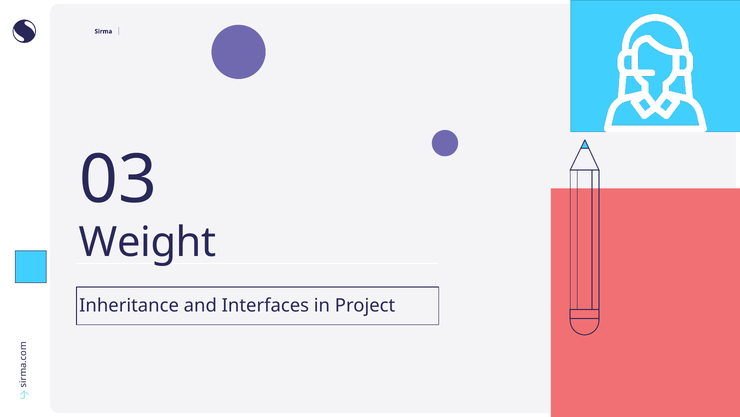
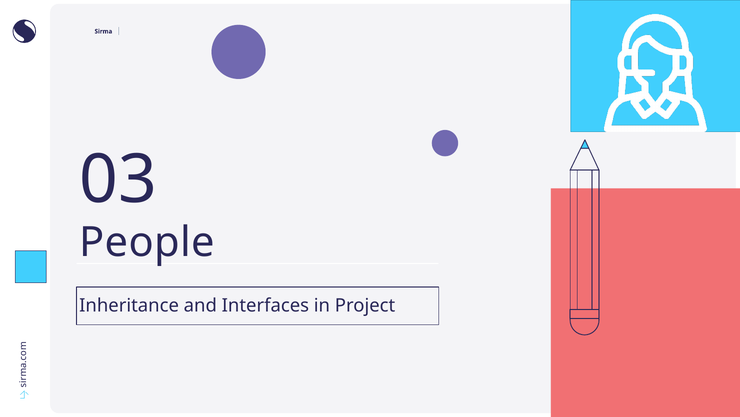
Weight: Weight -> People (147, 242)
